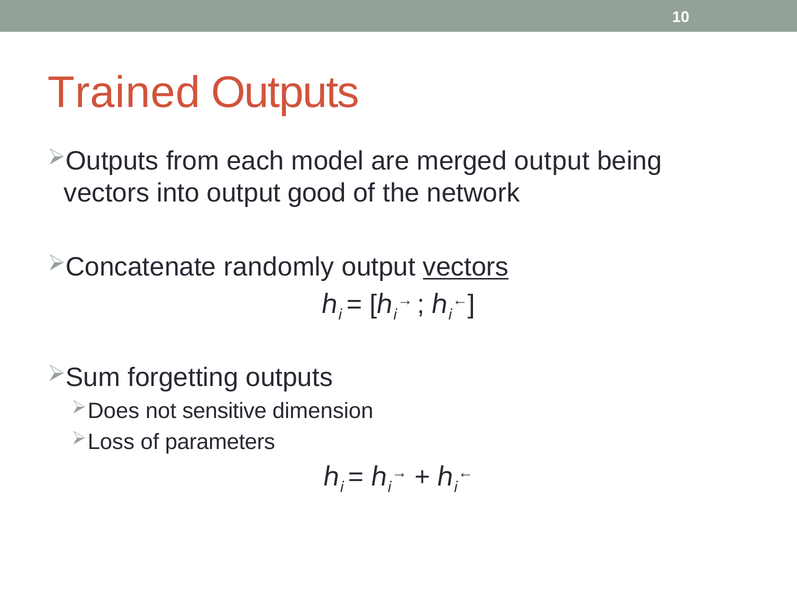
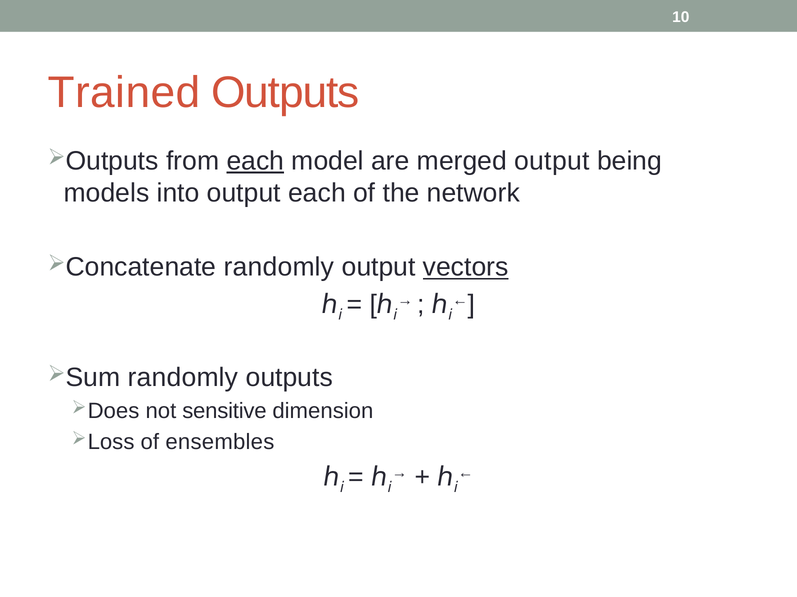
each underline: none -> present (255, 161)
vectors: vectors -> models (107, 193)
output good: good -> each (317, 193)
forgetting: forgetting -> randomly (183, 378)
parameters: parameters -> ensembles (220, 443)
